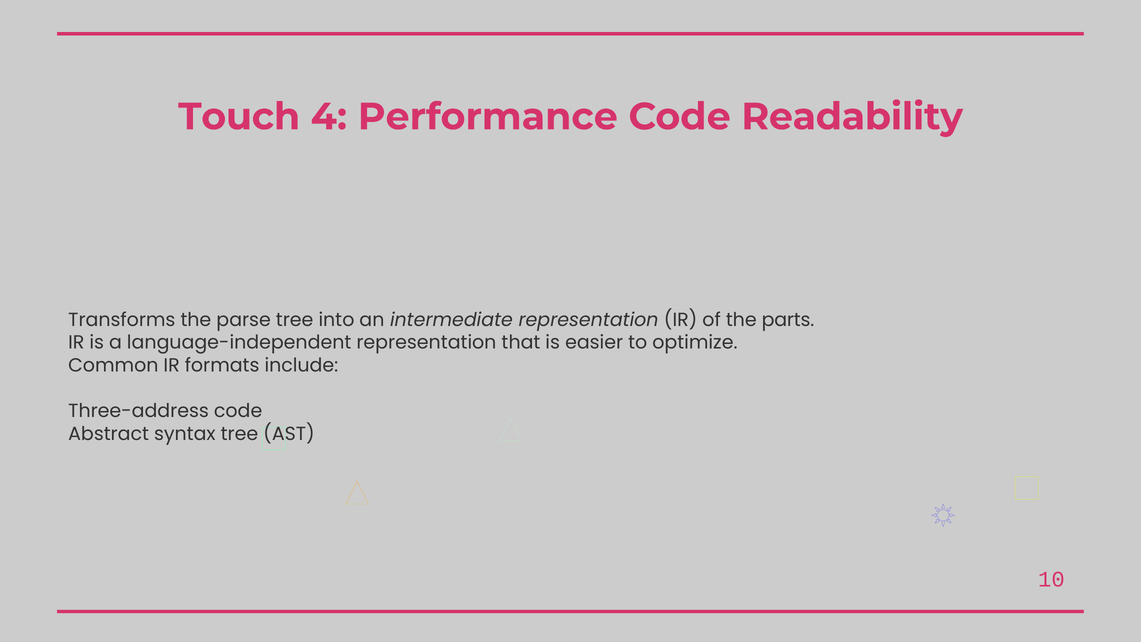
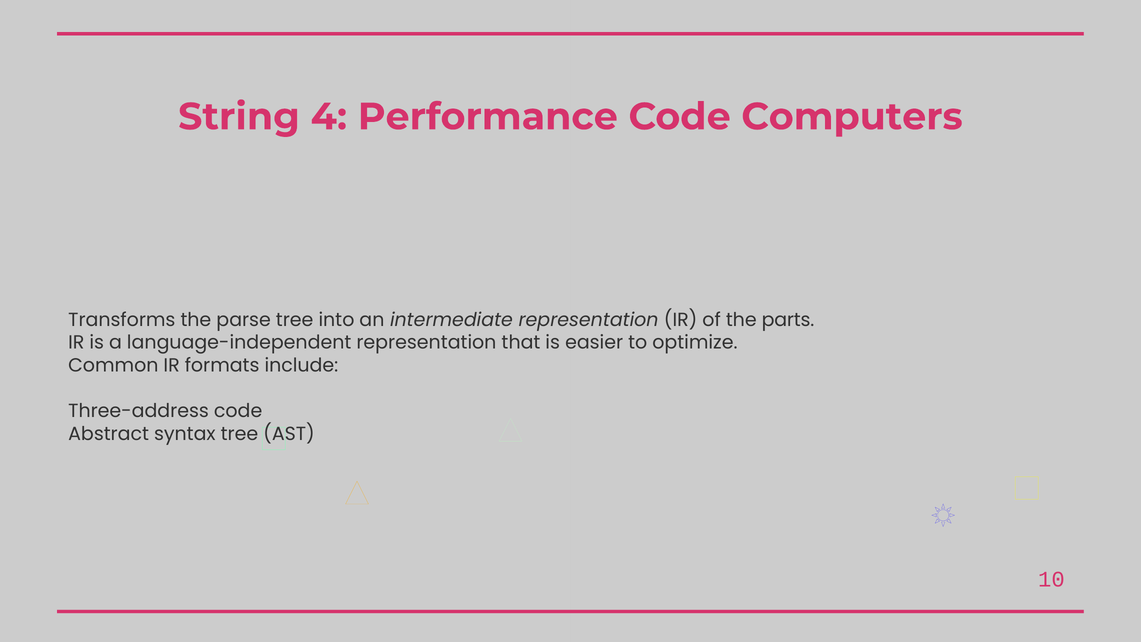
Touch: Touch -> String (239, 117)
Readability: Readability -> Computers (852, 117)
